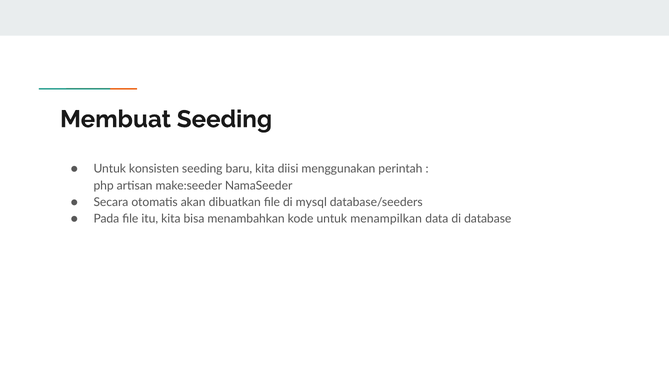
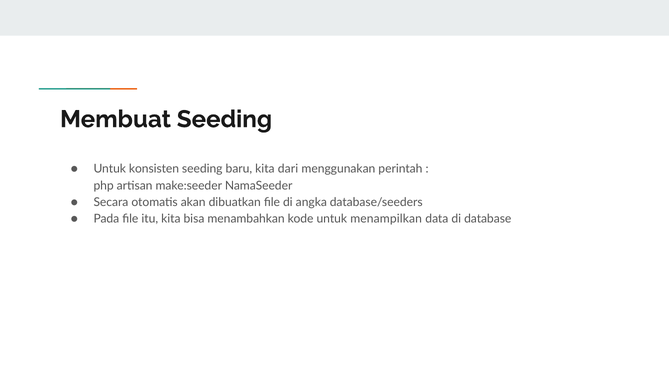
diisi: diisi -> dari (288, 169)
mysql: mysql -> angka (311, 202)
